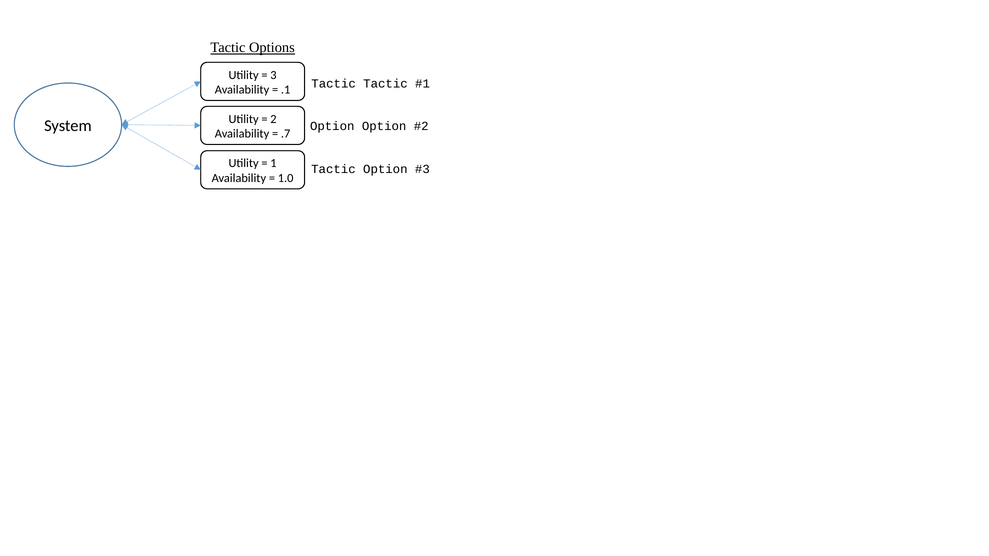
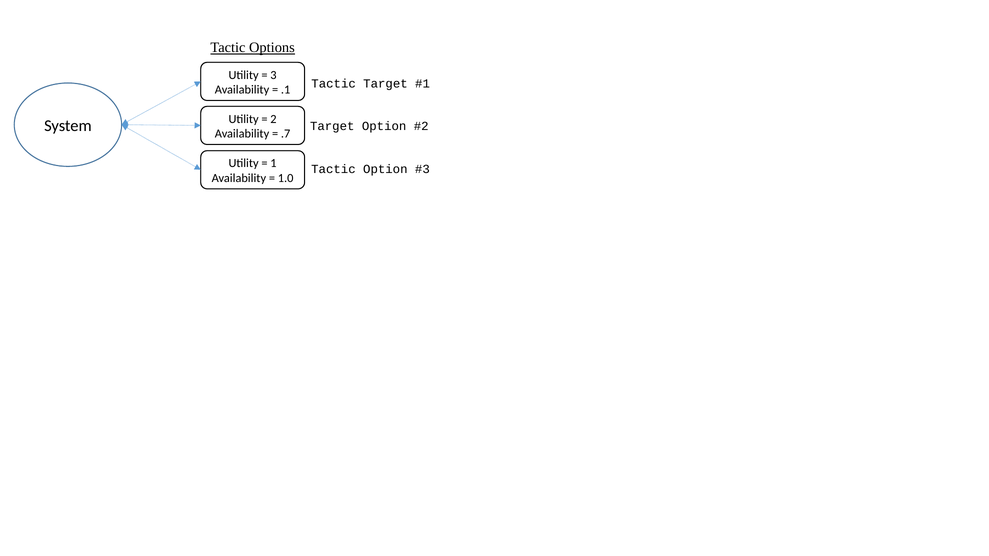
Tactic Tactic: Tactic -> Target (385, 84)
Option: Option -> Target (332, 126)
